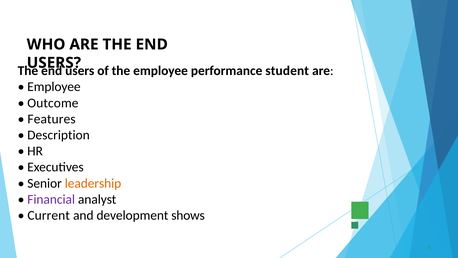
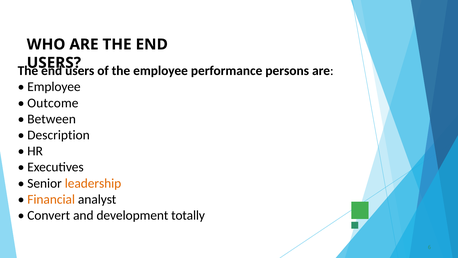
student: student -> persons (287, 71)
Features: Features -> Between (52, 119)
Financial colour: purple -> orange (51, 199)
Current: Current -> Convert (49, 215)
shows: shows -> totally (188, 215)
